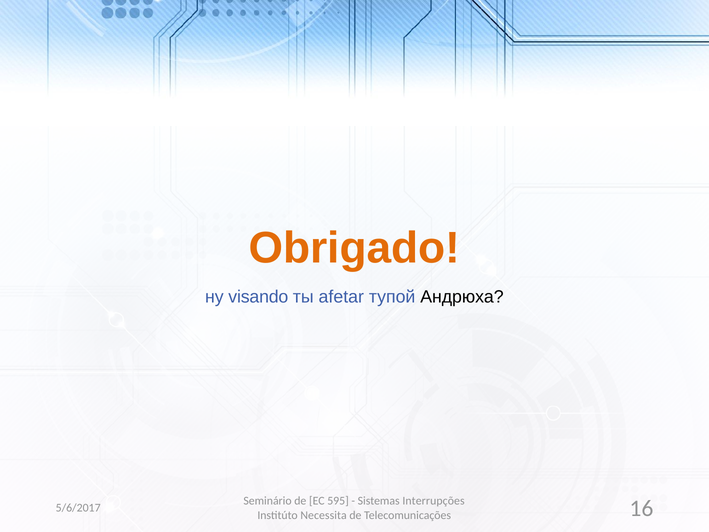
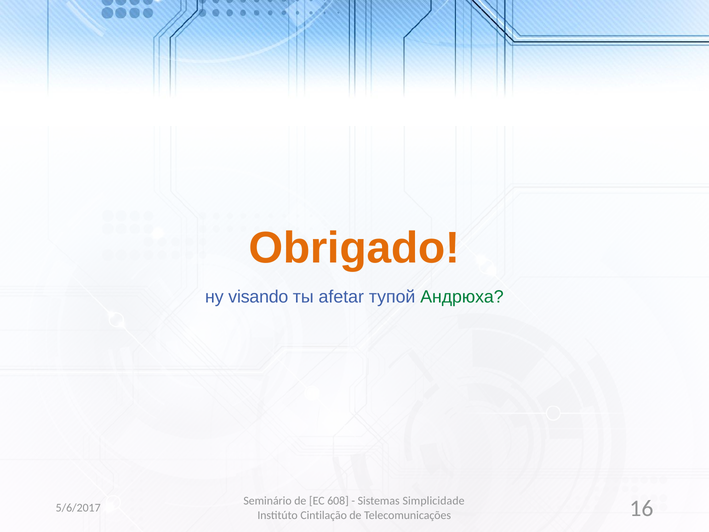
Андрюха colour: black -> green (462, 297)
595: 595 -> 608 (338, 501)
Interrupções: Interrupções -> Simplicidade (434, 501)
Necessita: Necessita -> Cintilação (324, 515)
